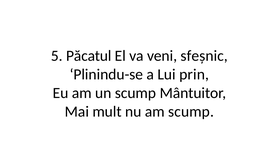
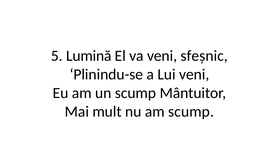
Păcatul: Păcatul -> Lumină (89, 56)
Lui prin: prin -> veni (194, 74)
